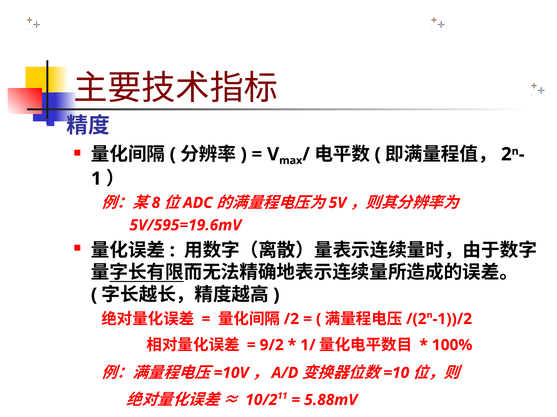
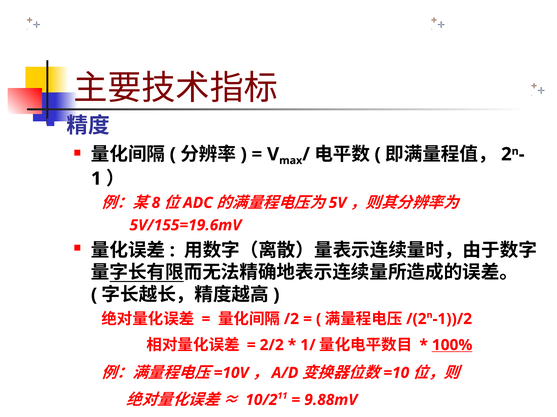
5V/595=19.6mV: 5V/595=19.6mV -> 5V/155=19.6mV (185, 226)
9/2: 9/2 -> 2/2 (272, 346)
100% underline: none -> present (452, 346)
5.88mV: 5.88mV -> 9.88mV (331, 401)
